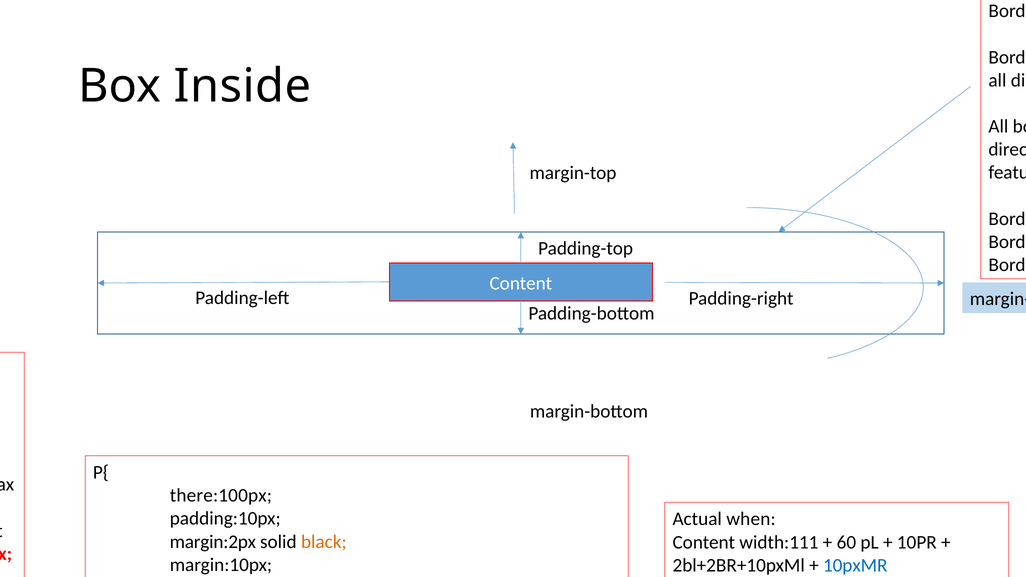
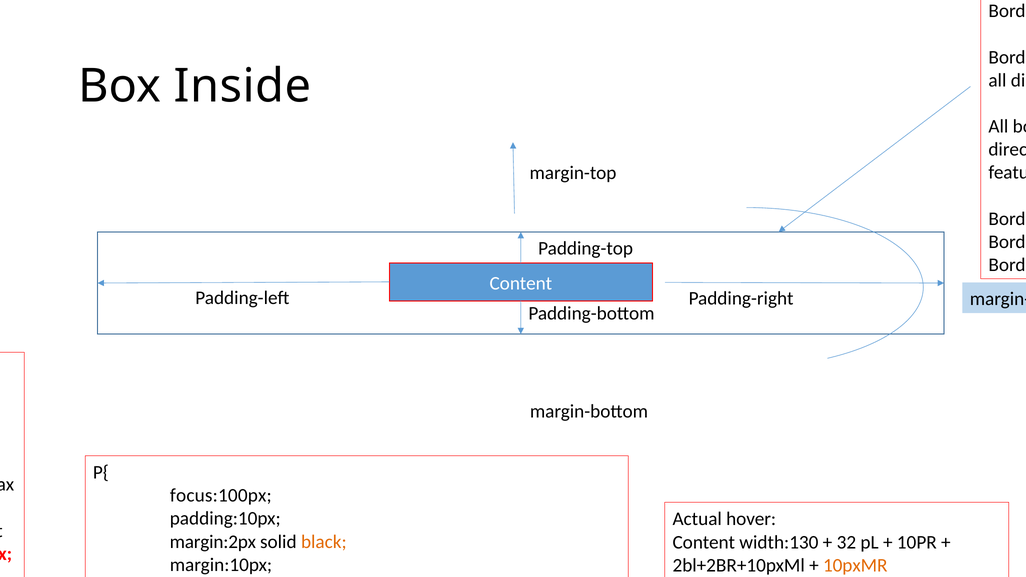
there:100px: there:100px -> focus:100px (221, 496)
when: when -> hover (751, 519)
width:111: width:111 -> width:130 (779, 542)
60: 60 -> 32 (846, 542)
10pxMR colour: blue -> orange (855, 565)
